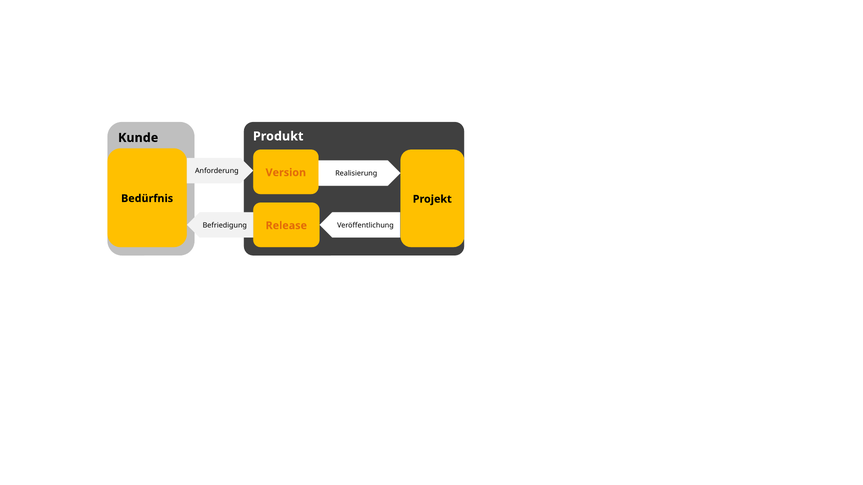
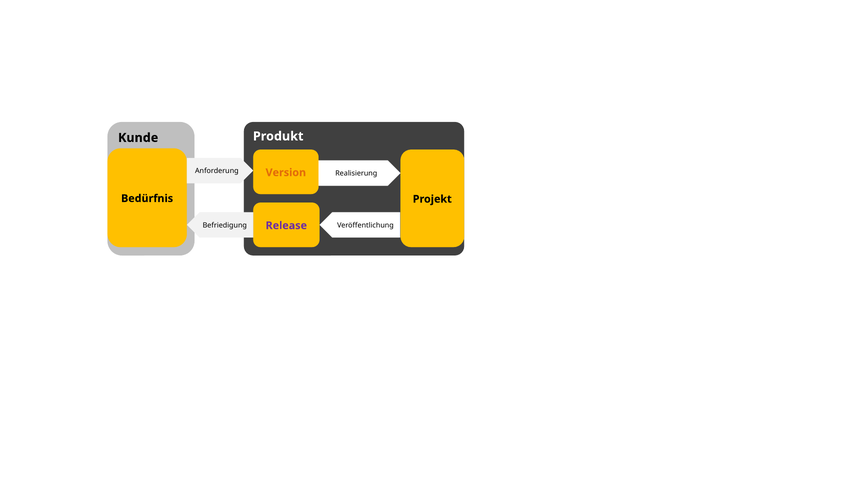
Release colour: orange -> purple (286, 226)
